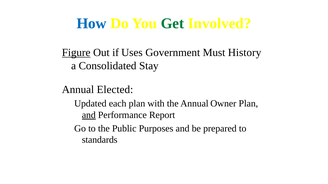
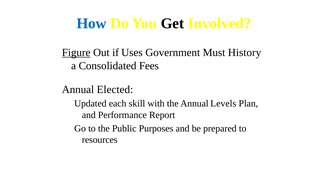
Get colour: green -> black (172, 24)
Stay: Stay -> Fees (149, 66)
each plan: plan -> skill (137, 104)
Owner: Owner -> Levels (223, 104)
and underline: present -> none (89, 115)
standards: standards -> resources (100, 140)
